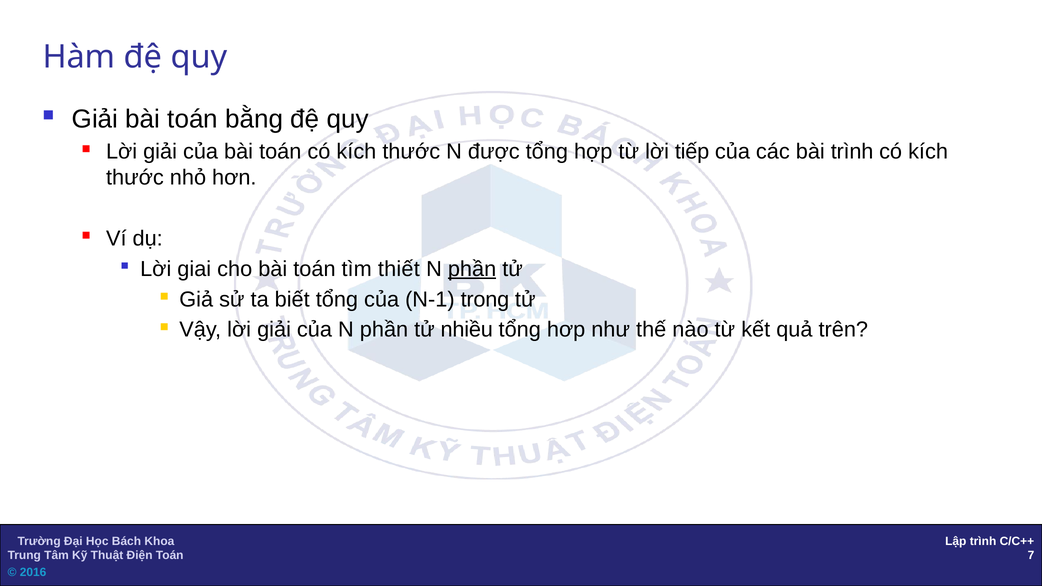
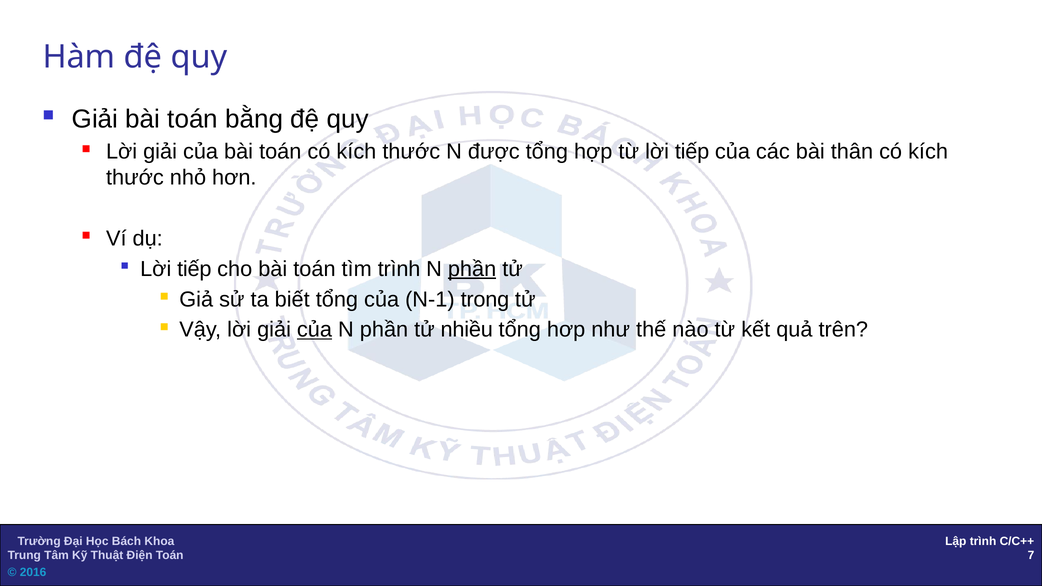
bài trình: trình -> thân (852, 152)
giai: giai -> tiếp (194, 269)
tìm thiết: thiết -> trình (399, 269)
của underline: none -> present (314, 330)
